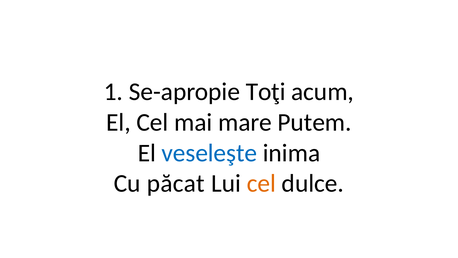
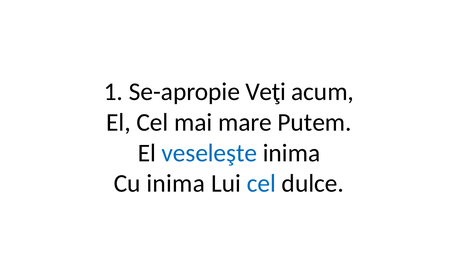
Toţi: Toţi -> Veţi (266, 92)
Cu păcat: păcat -> inima (176, 183)
cel colour: orange -> blue (261, 183)
